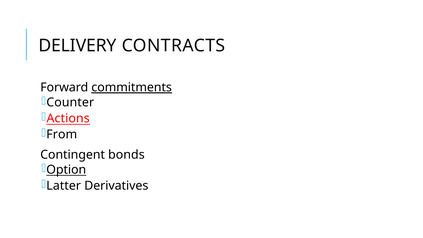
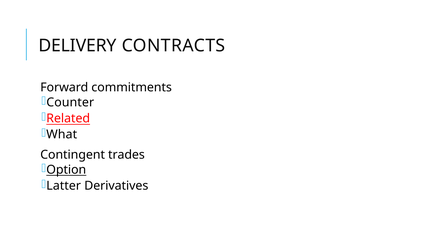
commitments underline: present -> none (132, 87)
Actions: Actions -> Related (68, 118)
From: From -> What (62, 134)
bonds: bonds -> trades (126, 155)
